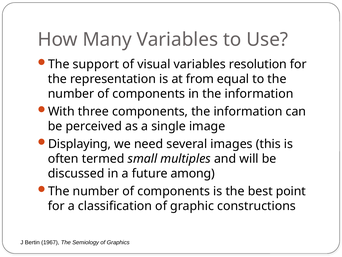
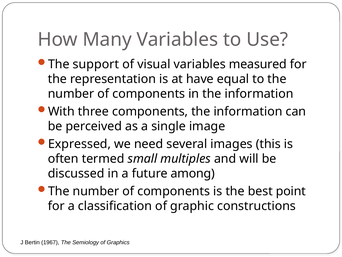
resolution: resolution -> measured (258, 64)
from: from -> have (200, 79)
Displaying: Displaying -> Expressed (79, 144)
